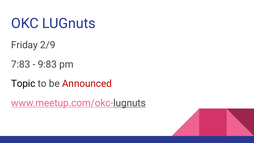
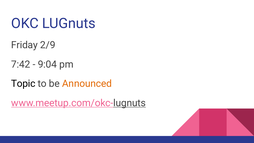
7:83: 7:83 -> 7:42 (21, 64)
9:83: 9:83 -> 9:04 (47, 64)
Announced colour: red -> orange (87, 84)
